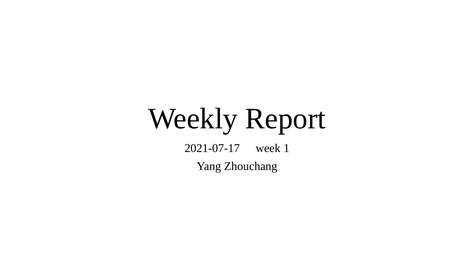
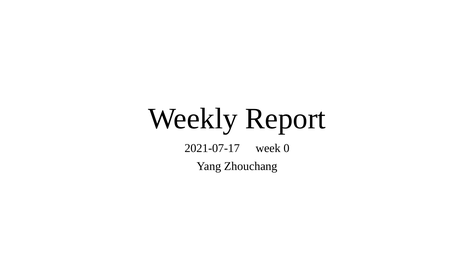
1: 1 -> 0 (286, 148)
